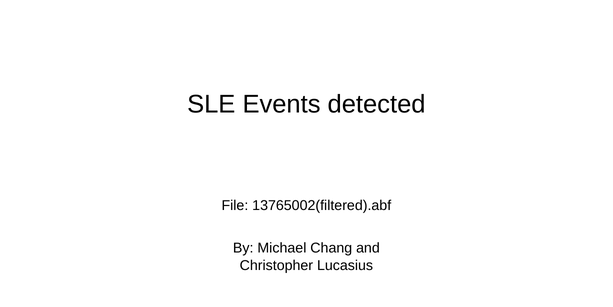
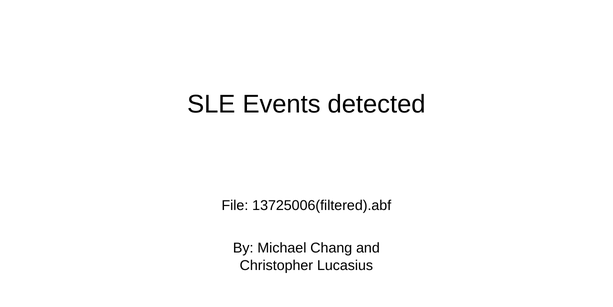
13765002(filtered).abf: 13765002(filtered).abf -> 13725006(filtered).abf (322, 205)
